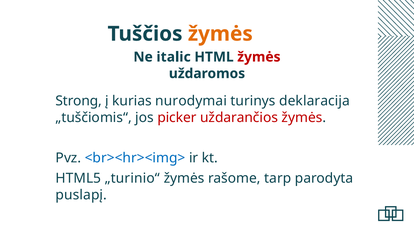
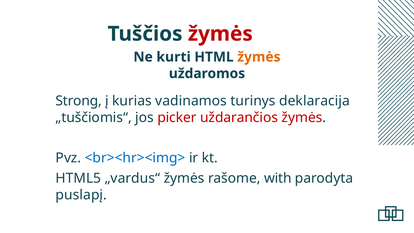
žymės colour: orange -> red (220, 34)
italic: italic -> kurti (174, 57)
žymės colour: red -> orange (259, 57)
nurodymai: nurodymai -> vadinamos (191, 101)
„turinio“: „turinio“ -> „vardus“ (132, 178)
tarp: tarp -> with (278, 178)
